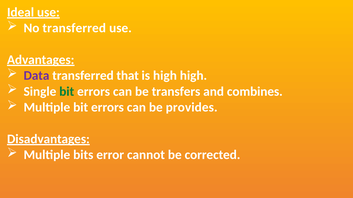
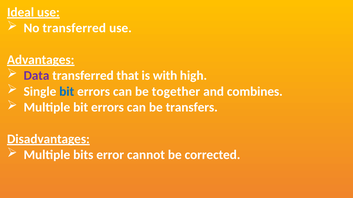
is high: high -> with (165, 76)
bit colour: green -> blue (67, 92)
transfers: transfers -> together (176, 92)
provides: provides -> transfers (192, 108)
